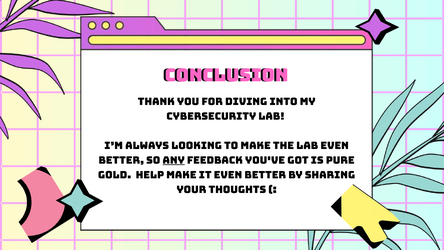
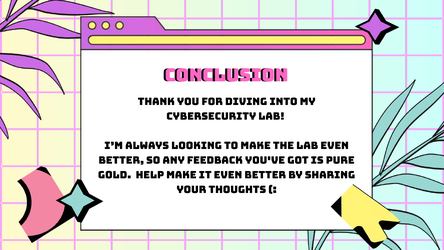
any underline: present -> none (174, 160)
